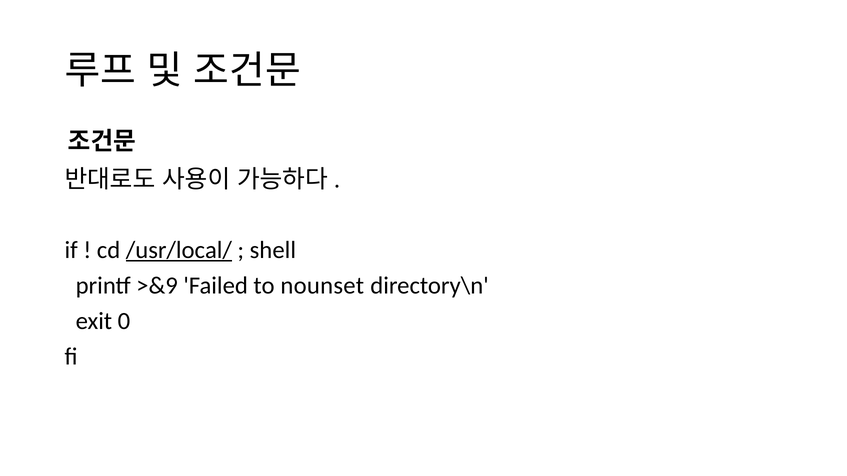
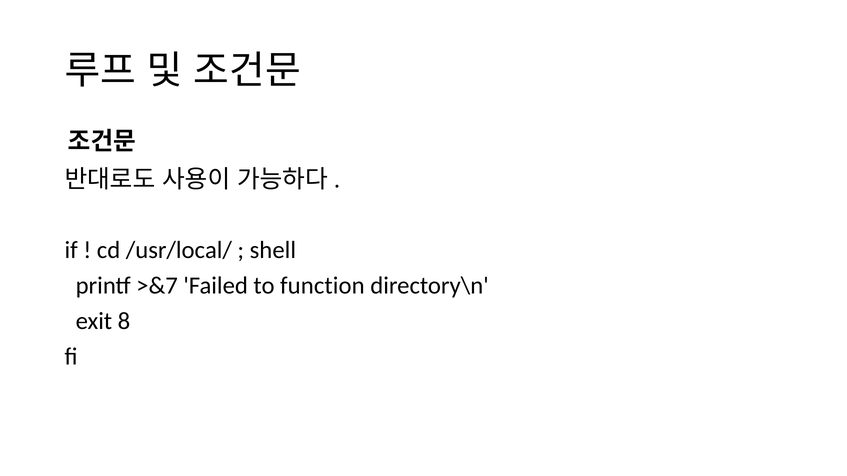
/usr/local/ underline: present -> none (179, 250)
>&9: >&9 -> >&7 (157, 286)
nounset: nounset -> function (322, 286)
0: 0 -> 8 (124, 321)
